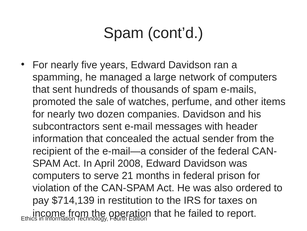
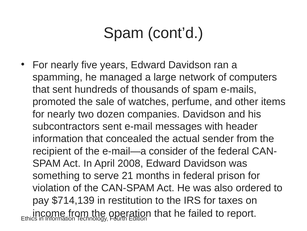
computers: computers -> something (56, 175)
